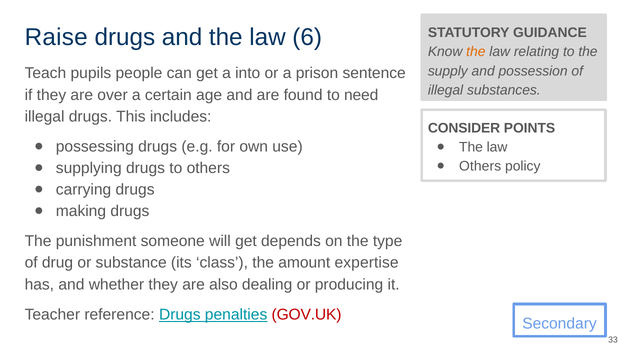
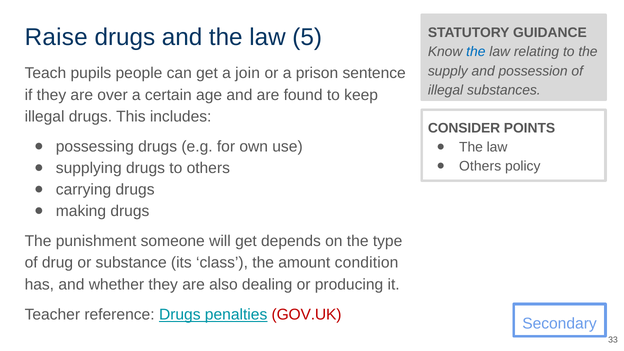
6: 6 -> 5 (307, 37)
the colour: orange -> blue (476, 52)
into: into -> join (248, 73)
need: need -> keep (361, 95)
expertise: expertise -> condition (367, 263)
